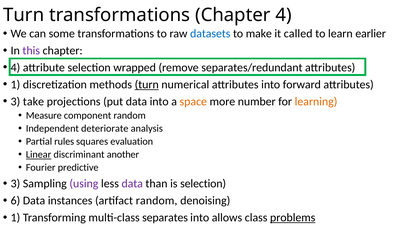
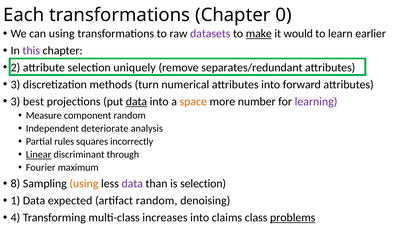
Turn: Turn -> Each (24, 15)
Chapter 4: 4 -> 0 (284, 15)
can some: some -> using (62, 34)
datasets colour: blue -> purple (210, 34)
make underline: none -> present (259, 34)
called: called -> would (298, 34)
4: 4 -> 2 (15, 68)
wrapped: wrapped -> uniquely (135, 68)
1: 1 -> 3 (15, 85)
turn underline: present -> none (147, 85)
take: take -> best (33, 102)
data underline: none -> present (136, 102)
learning colour: orange -> purple (316, 102)
evaluation: evaluation -> incorrectly (132, 142)
another: another -> through (123, 155)
predictive: predictive -> maximum (78, 168)
3: 3 -> 8 (15, 184)
using colour: purple -> orange (84, 184)
6: 6 -> 1 (15, 201)
instances: instances -> expected (70, 201)
1: 1 -> 4 (15, 218)
separates: separates -> increases (165, 218)
allows: allows -> claims (227, 218)
